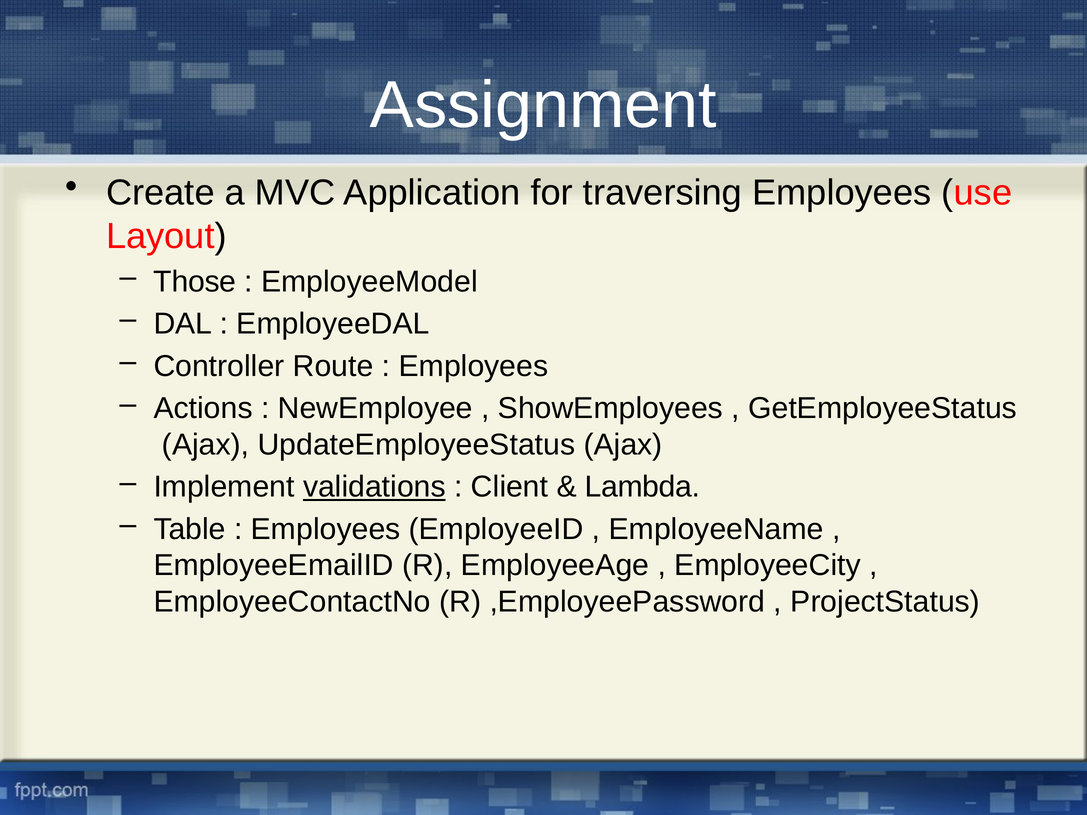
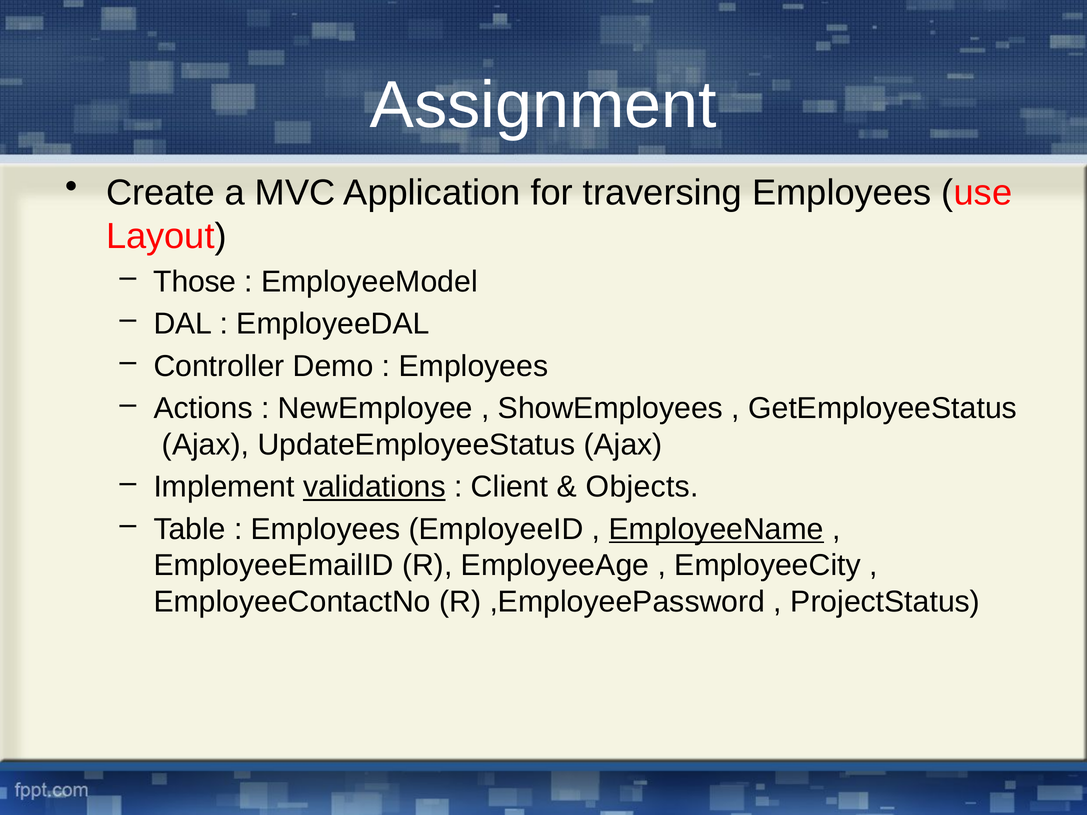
Route: Route -> Demo (333, 366)
Lambda: Lambda -> Objects (642, 487)
EmployeeName underline: none -> present (716, 529)
